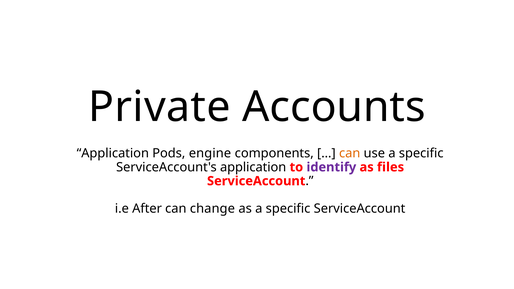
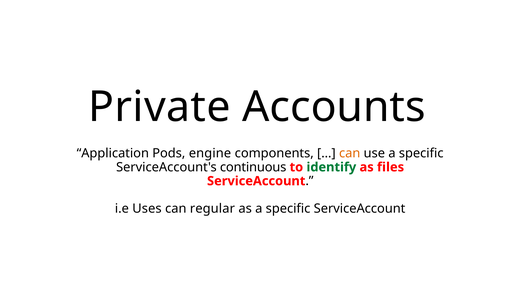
ServiceAccount's application: application -> continuous (253, 167)
identify colour: purple -> green (331, 167)
After: After -> Uses (147, 209)
change: change -> regular (212, 209)
